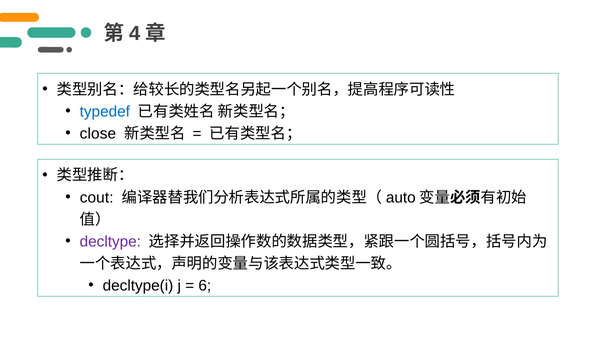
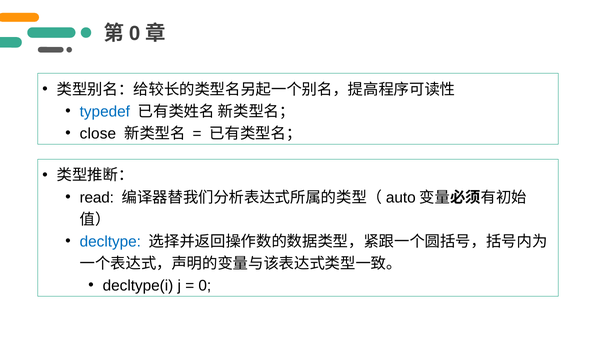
4: 4 -> 0 (135, 34)
cout: cout -> read (97, 197)
decltype colour: purple -> blue (110, 242)
6: 6 -> 0 (205, 286)
